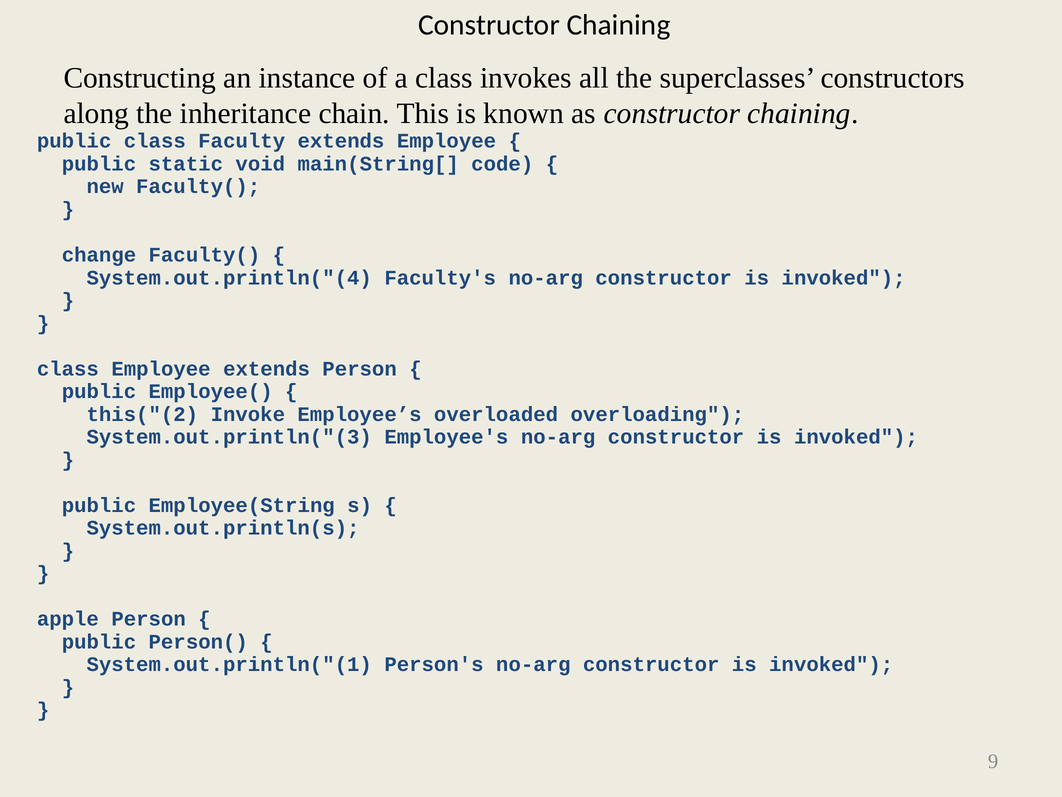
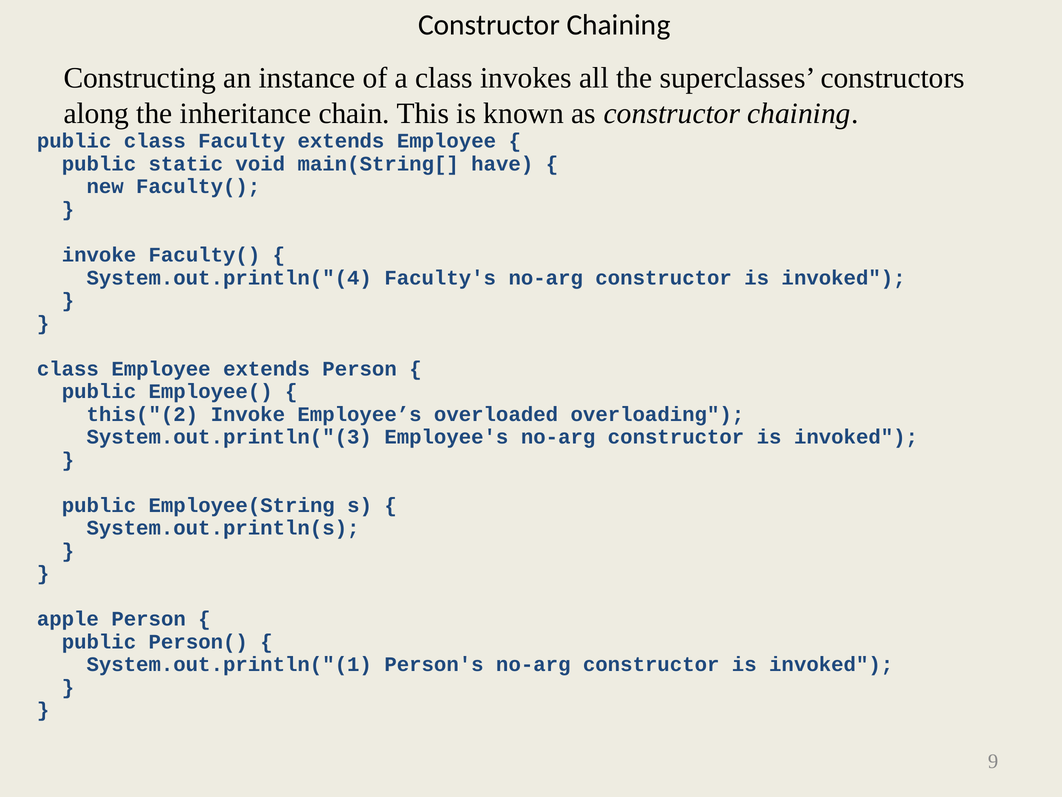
code: code -> have (502, 164)
change: change -> invoke (99, 255)
